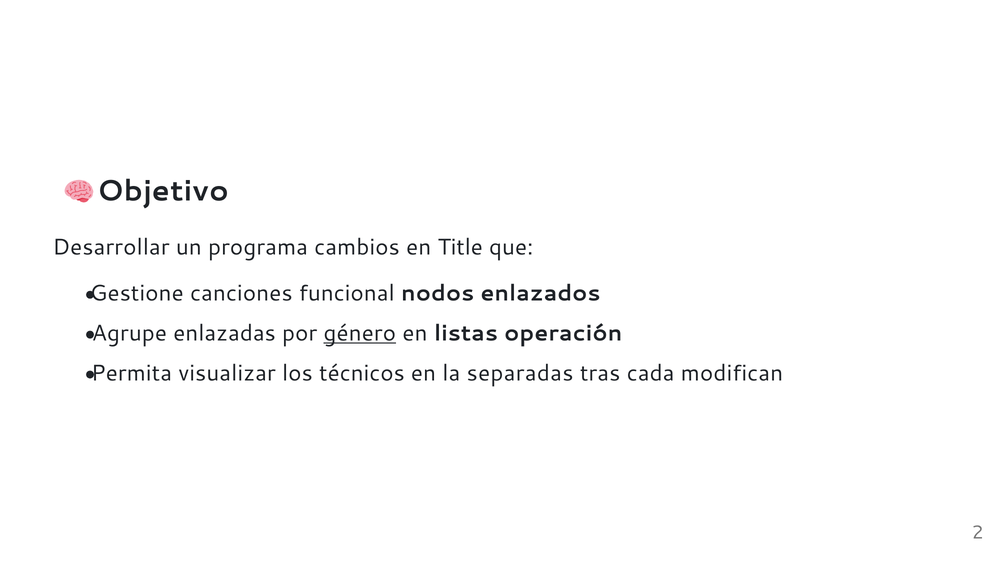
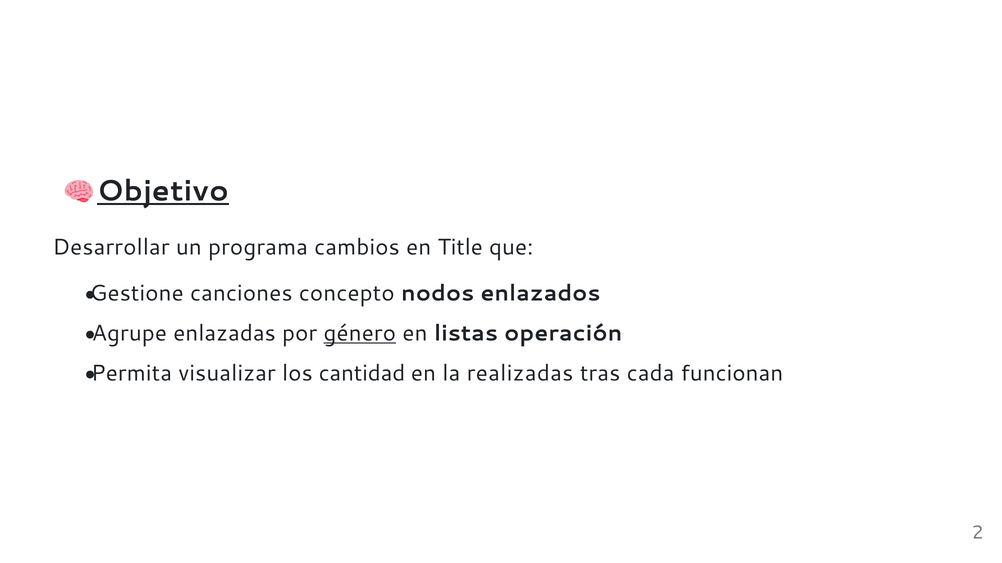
Objetivo underline: none -> present (163, 191)
funcional: funcional -> concepto (347, 294)
técnicos: técnicos -> cantidad (362, 373)
separadas: separadas -> realizadas (520, 373)
modifican: modifican -> funcionan (732, 373)
